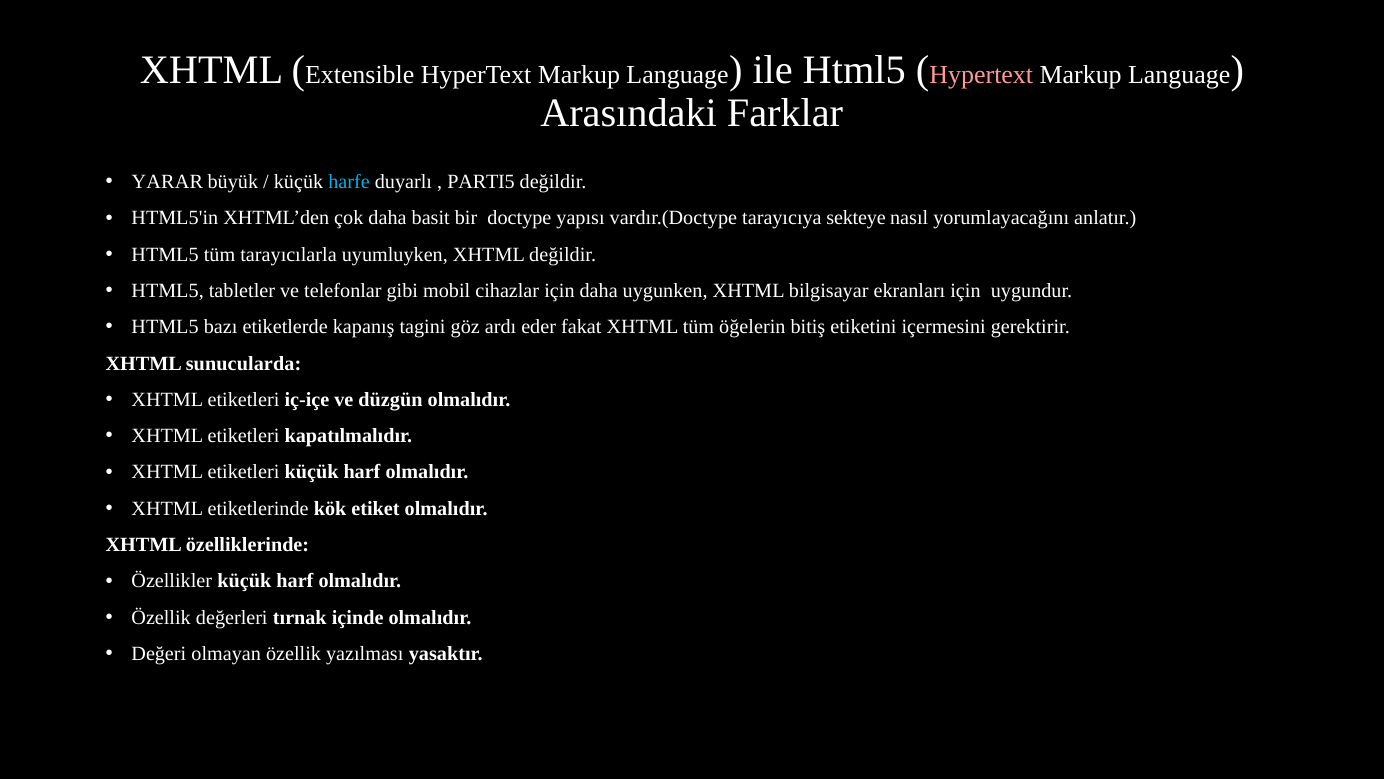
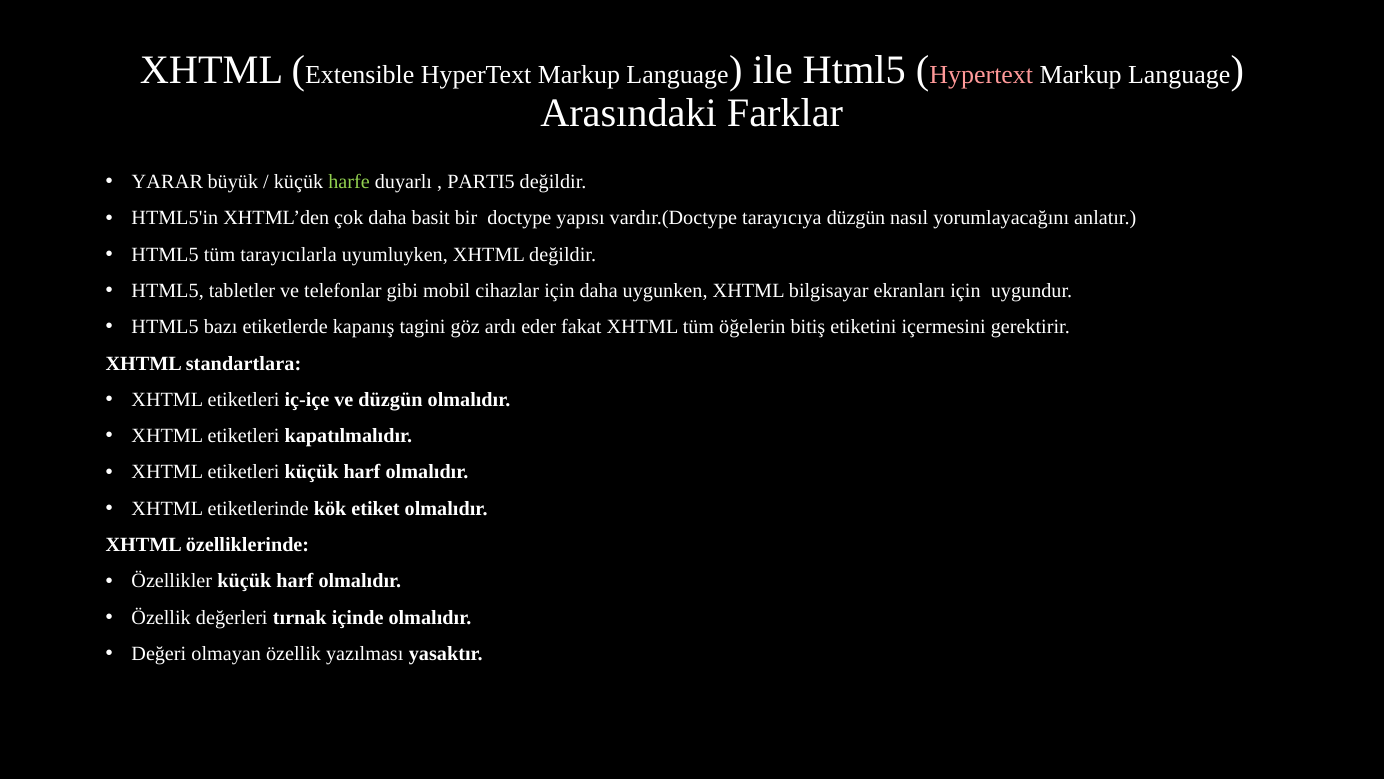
harfe colour: light blue -> light green (349, 182)
tarayıcıya sekteye: sekteye -> düzgün (856, 218)
sunucularda: sunucularda -> standartlara (244, 363)
